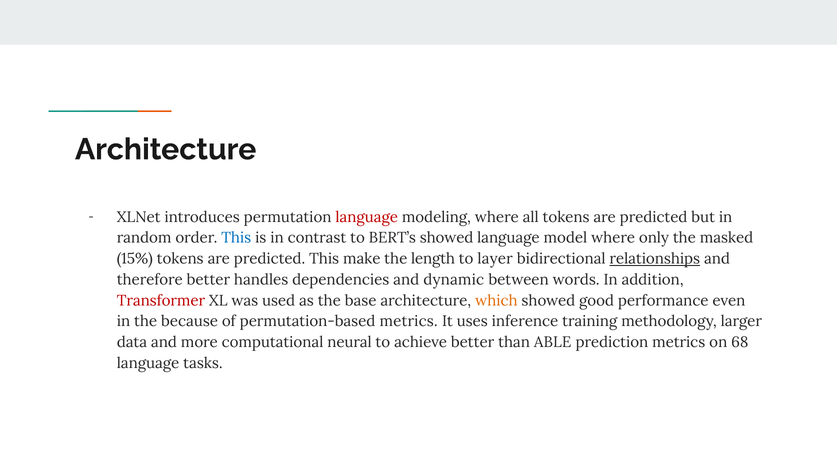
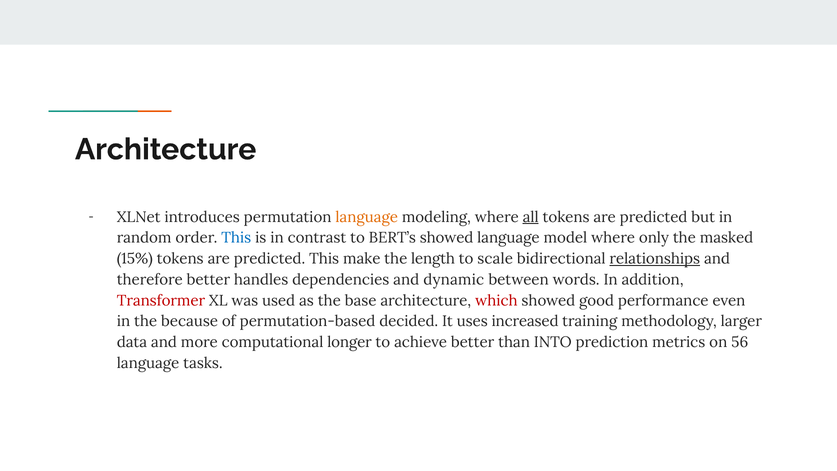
language colour: red -> orange (367, 217)
all underline: none -> present (531, 217)
layer: layer -> scale (495, 259)
which colour: orange -> red (496, 300)
permutation-based metrics: metrics -> decided (409, 321)
inference: inference -> increased (525, 321)
neural: neural -> longer (350, 342)
ABLE: ABLE -> INTO (553, 342)
68: 68 -> 56 (740, 342)
